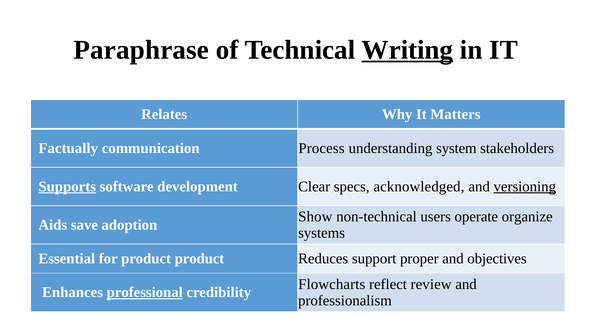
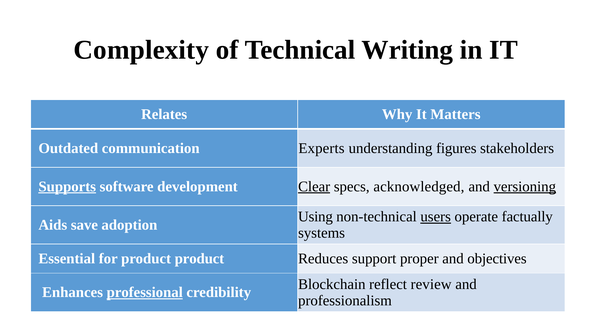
Paraphrase: Paraphrase -> Complexity (141, 50)
Writing underline: present -> none (407, 50)
Factually: Factually -> Outdated (68, 148)
Process: Process -> Experts (321, 148)
system: system -> figures (456, 148)
Clear underline: none -> present (314, 187)
Show: Show -> Using (315, 217)
users underline: none -> present (436, 217)
organize: organize -> factually (527, 217)
Flowcharts: Flowcharts -> Blockchain (332, 284)
